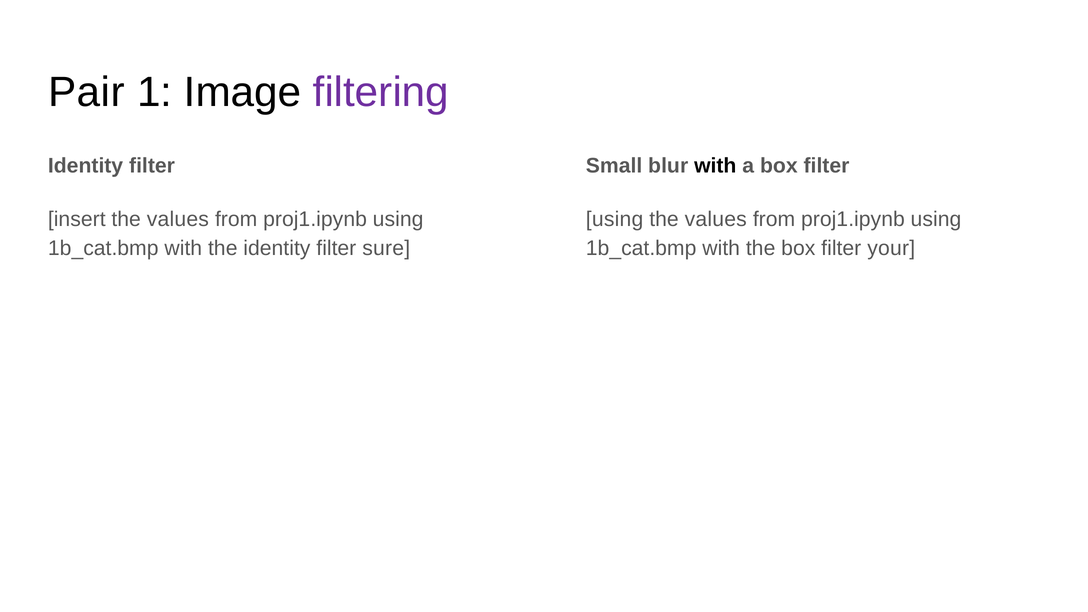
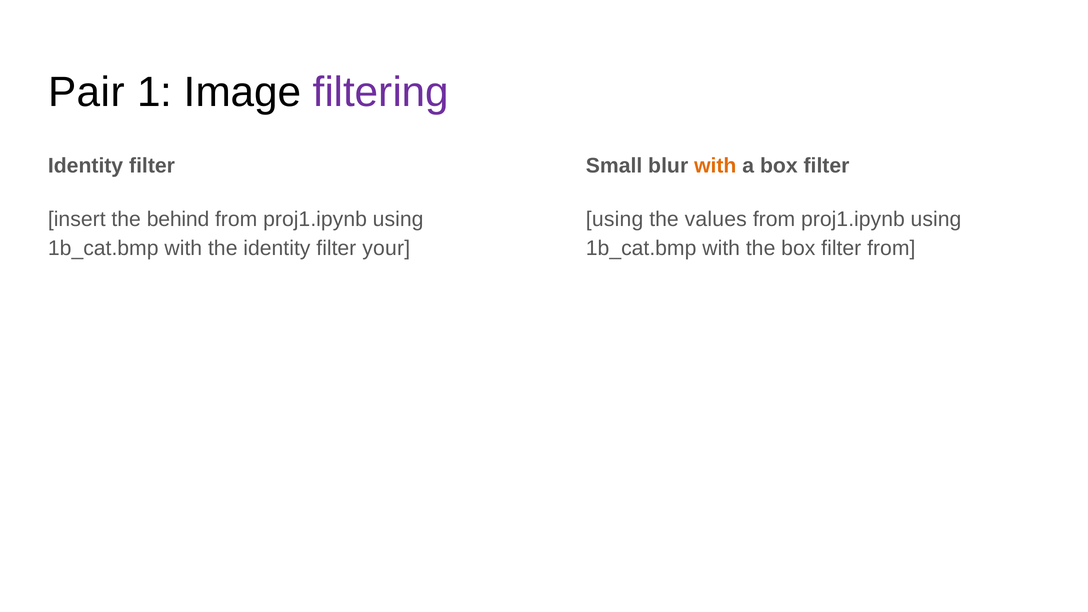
with colour: black -> orange (715, 166)
insert the values: values -> behind (178, 219)
sure: sure -> your (386, 248)
filter your: your -> from (891, 248)
